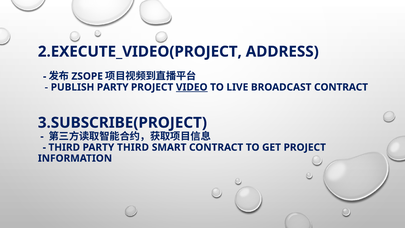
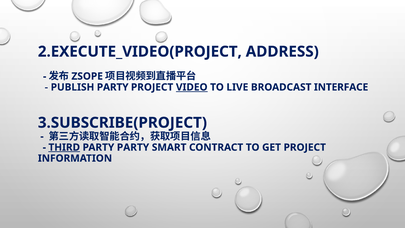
BROADCAST CONTRACT: CONTRACT -> INTERFACE (341, 87)
THIRD underline: none -> present (64, 147)
PARTY THIRD: THIRD -> PARTY (133, 147)
